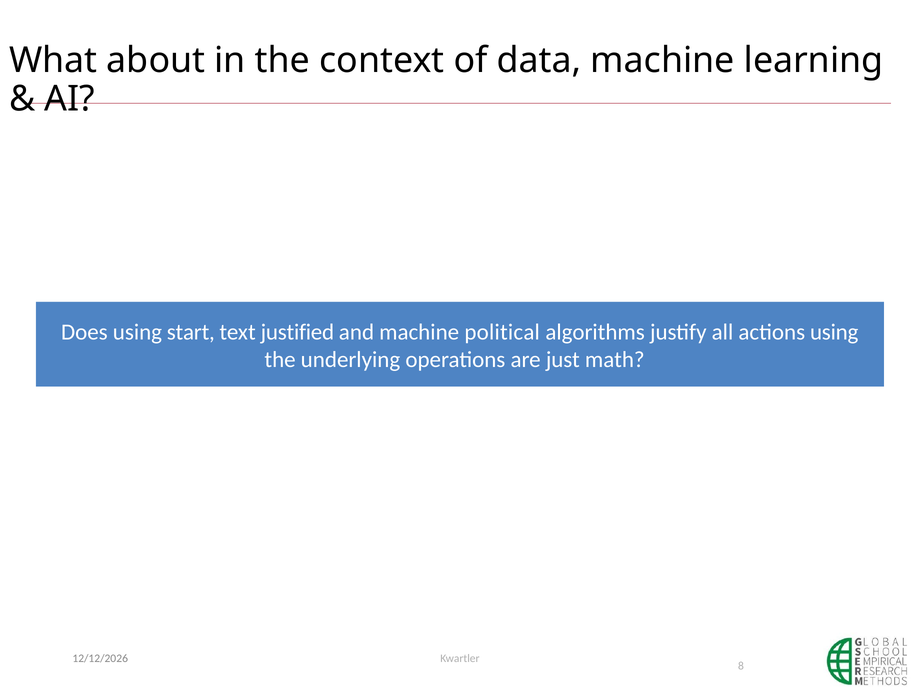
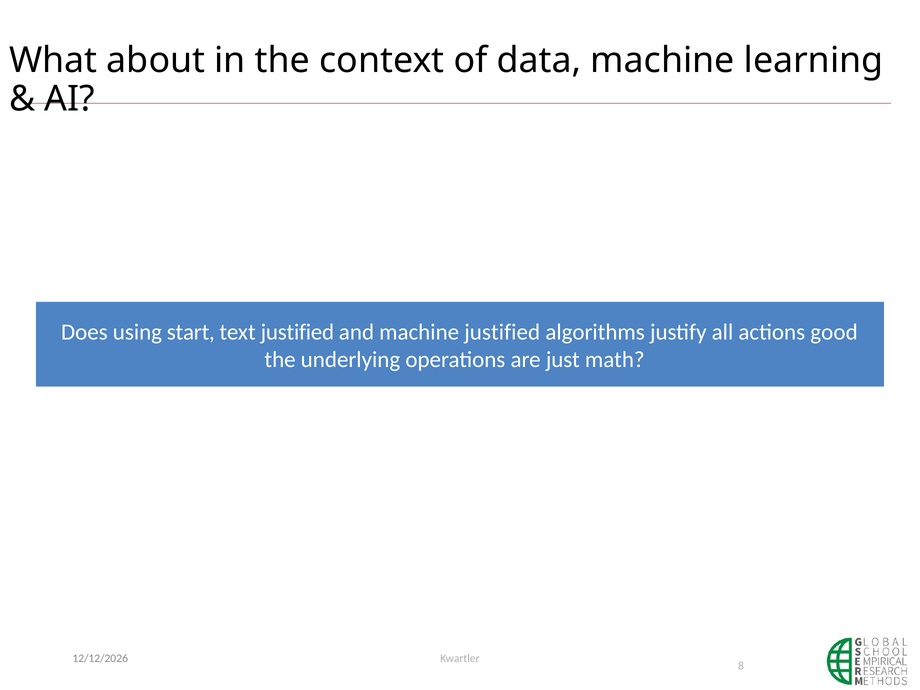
machine political: political -> justified (502, 332)
actions using: using -> good (834, 332)
